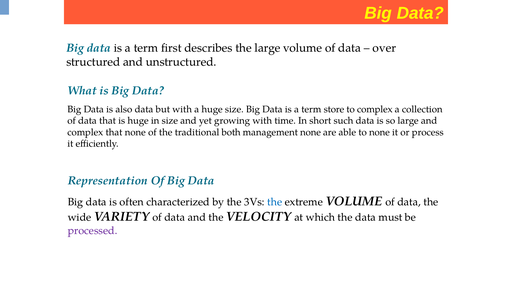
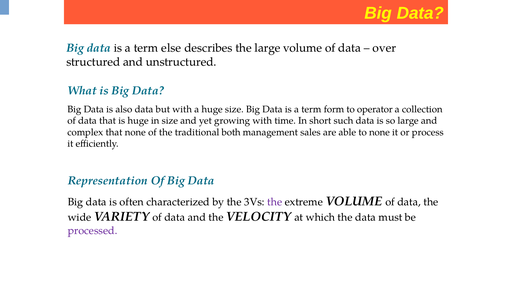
first: first -> else (171, 48)
store: store -> form (334, 109)
to complex: complex -> operator (375, 109)
management none: none -> sales (310, 132)
the colour: blue -> purple (275, 202)
